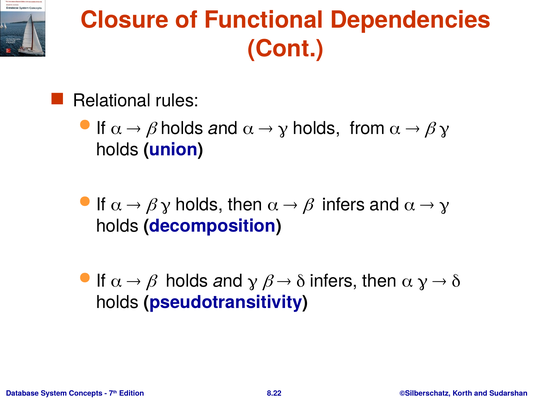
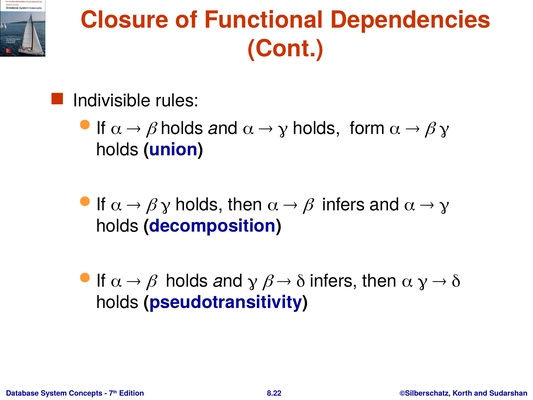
Relational: Relational -> Indivisible (112, 101)
from: from -> form (367, 128)
